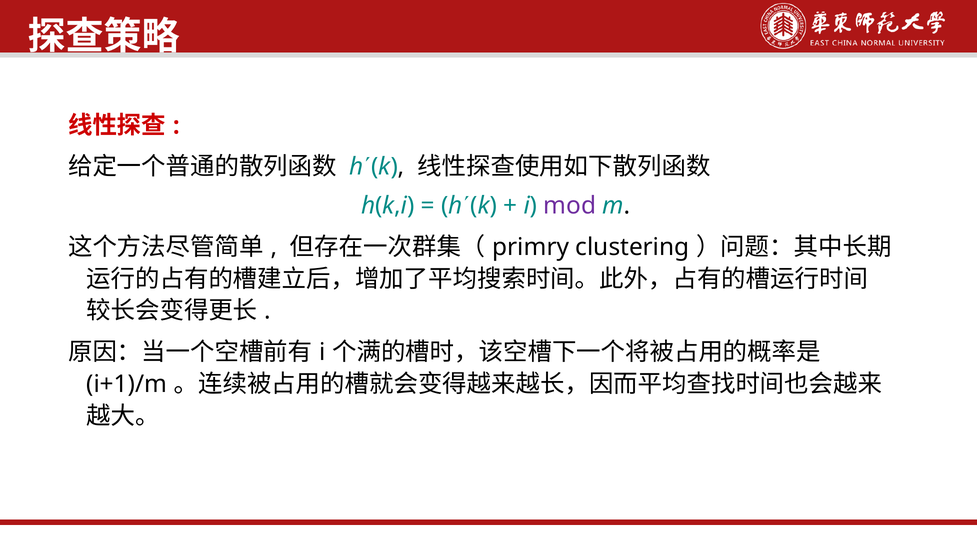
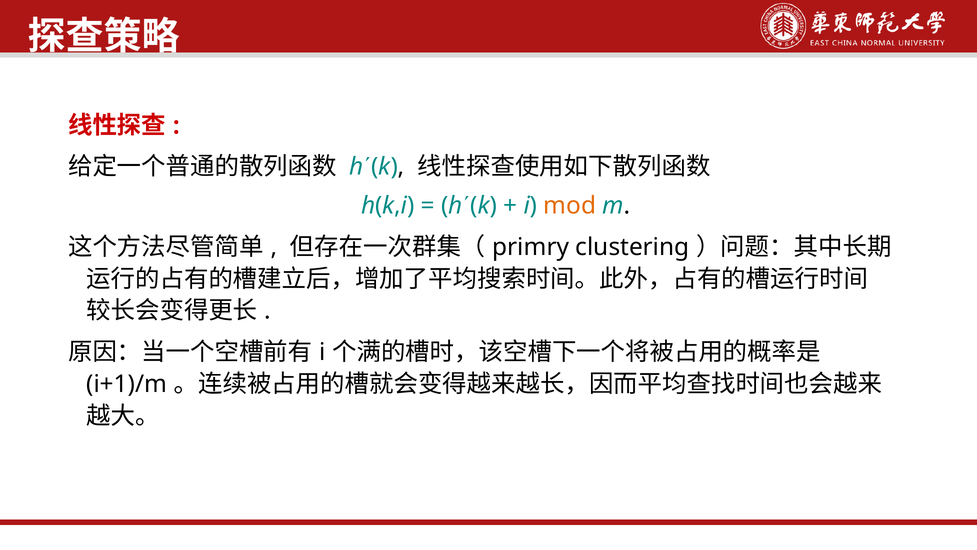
mod colour: purple -> orange (570, 205)
